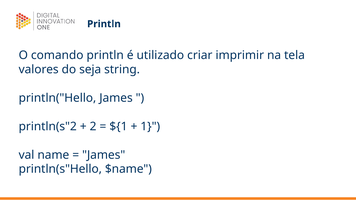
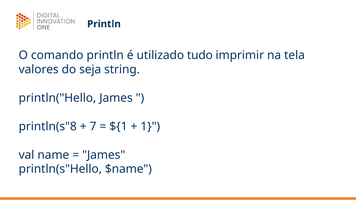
criar: criar -> tudo (200, 55)
println(s"2: println(s"2 -> println(s"8 (48, 127)
2: 2 -> 7 (93, 127)
